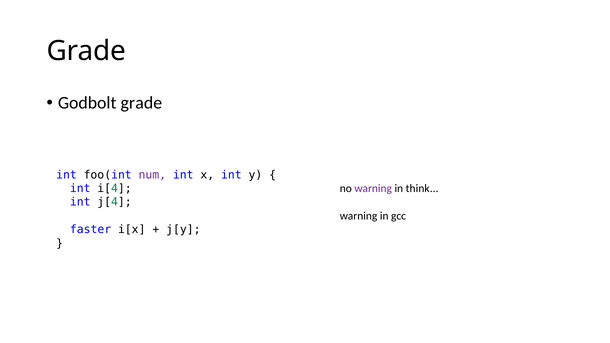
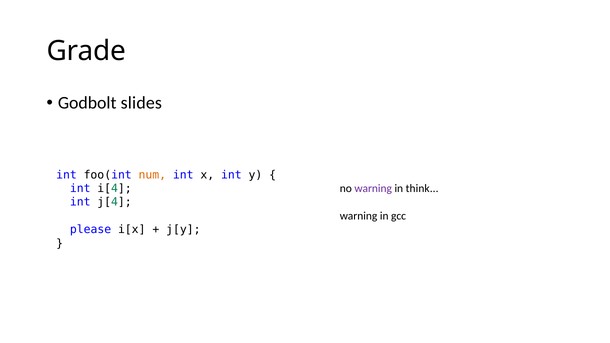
Godbolt grade: grade -> slides (141, 103)
num colour: purple -> orange (152, 175)
faster: faster -> please (91, 230)
